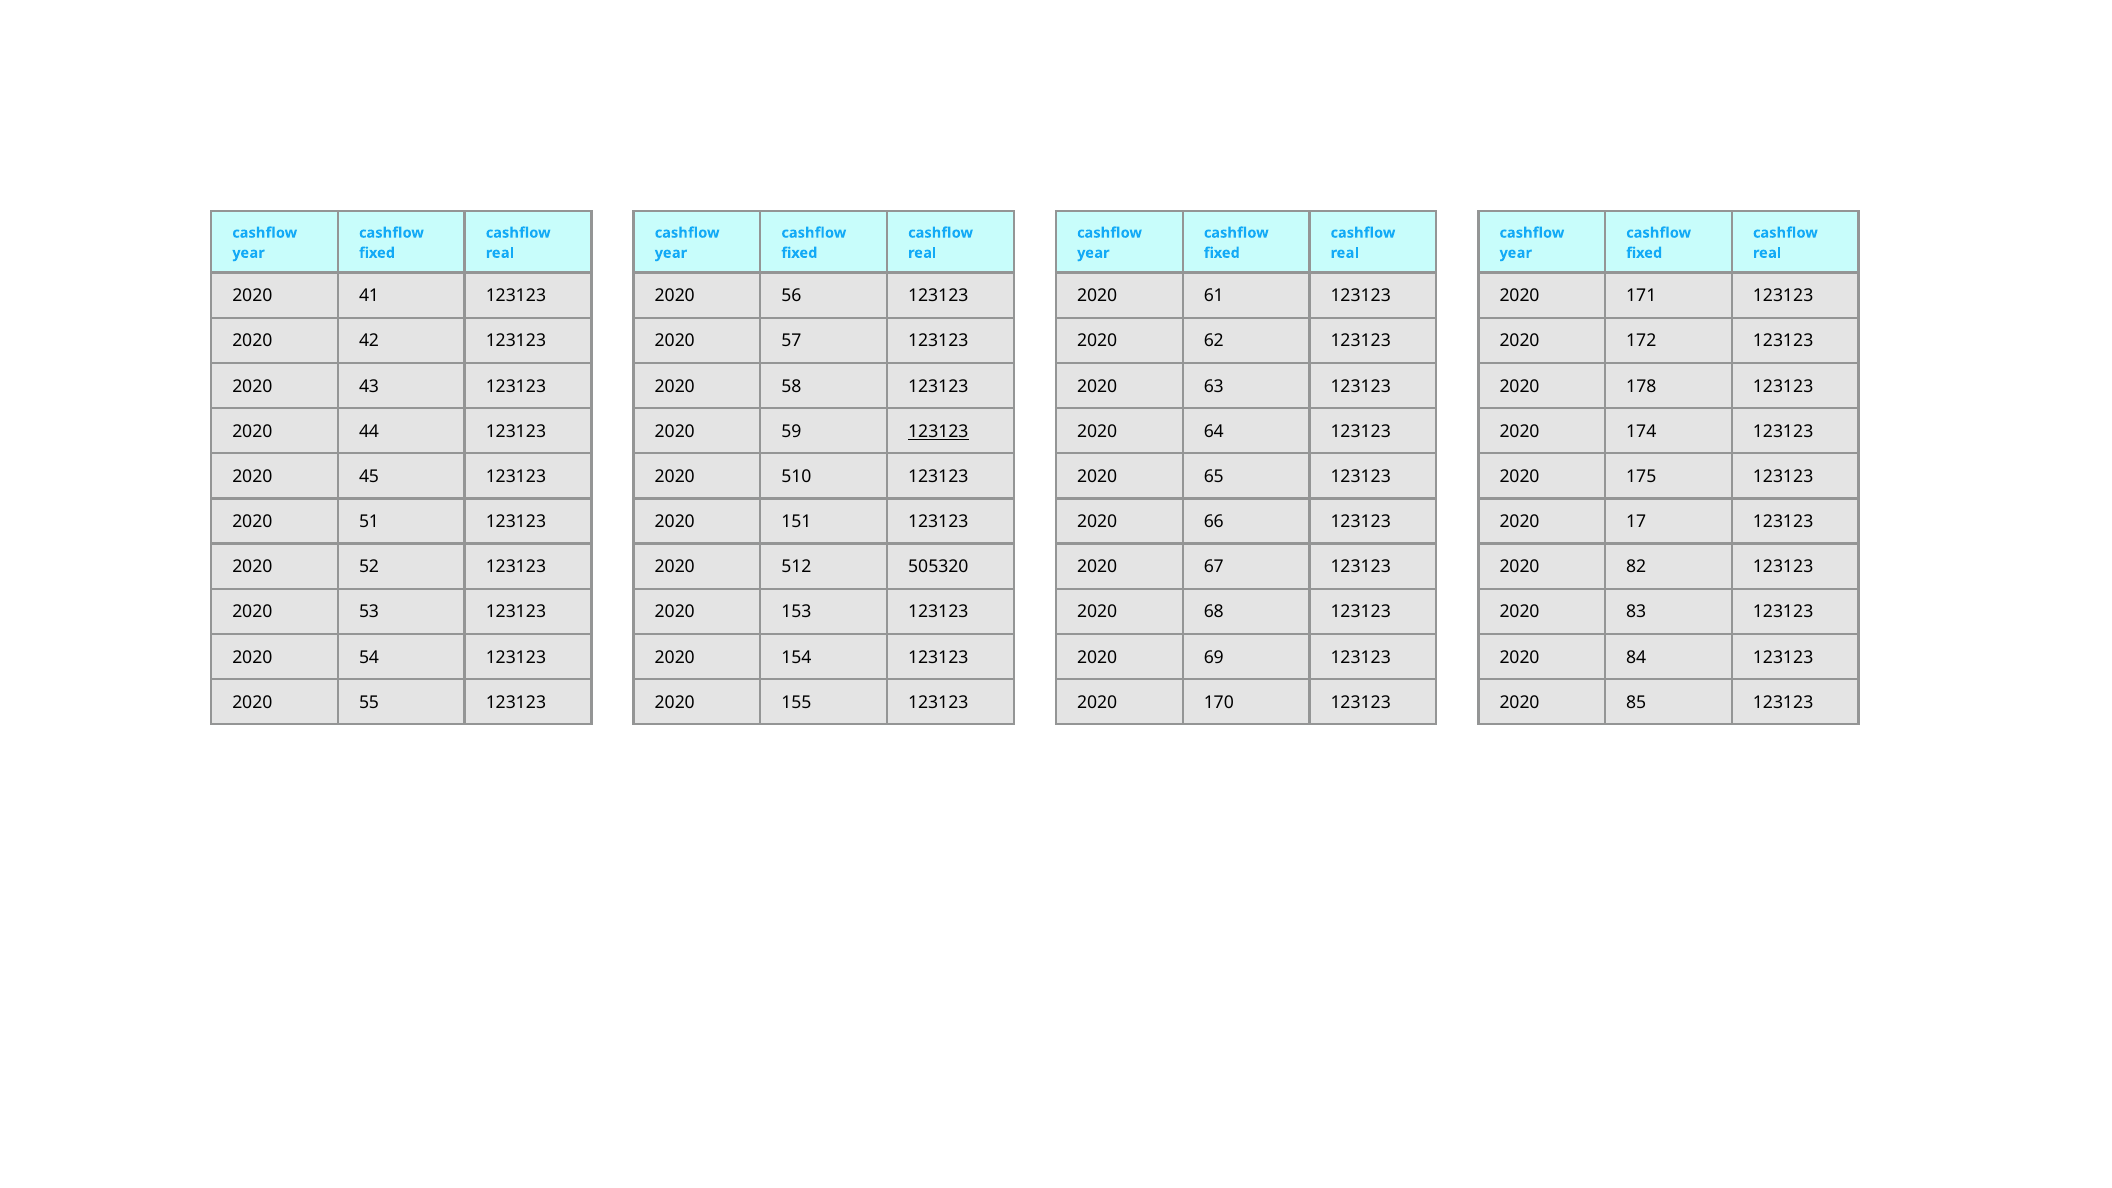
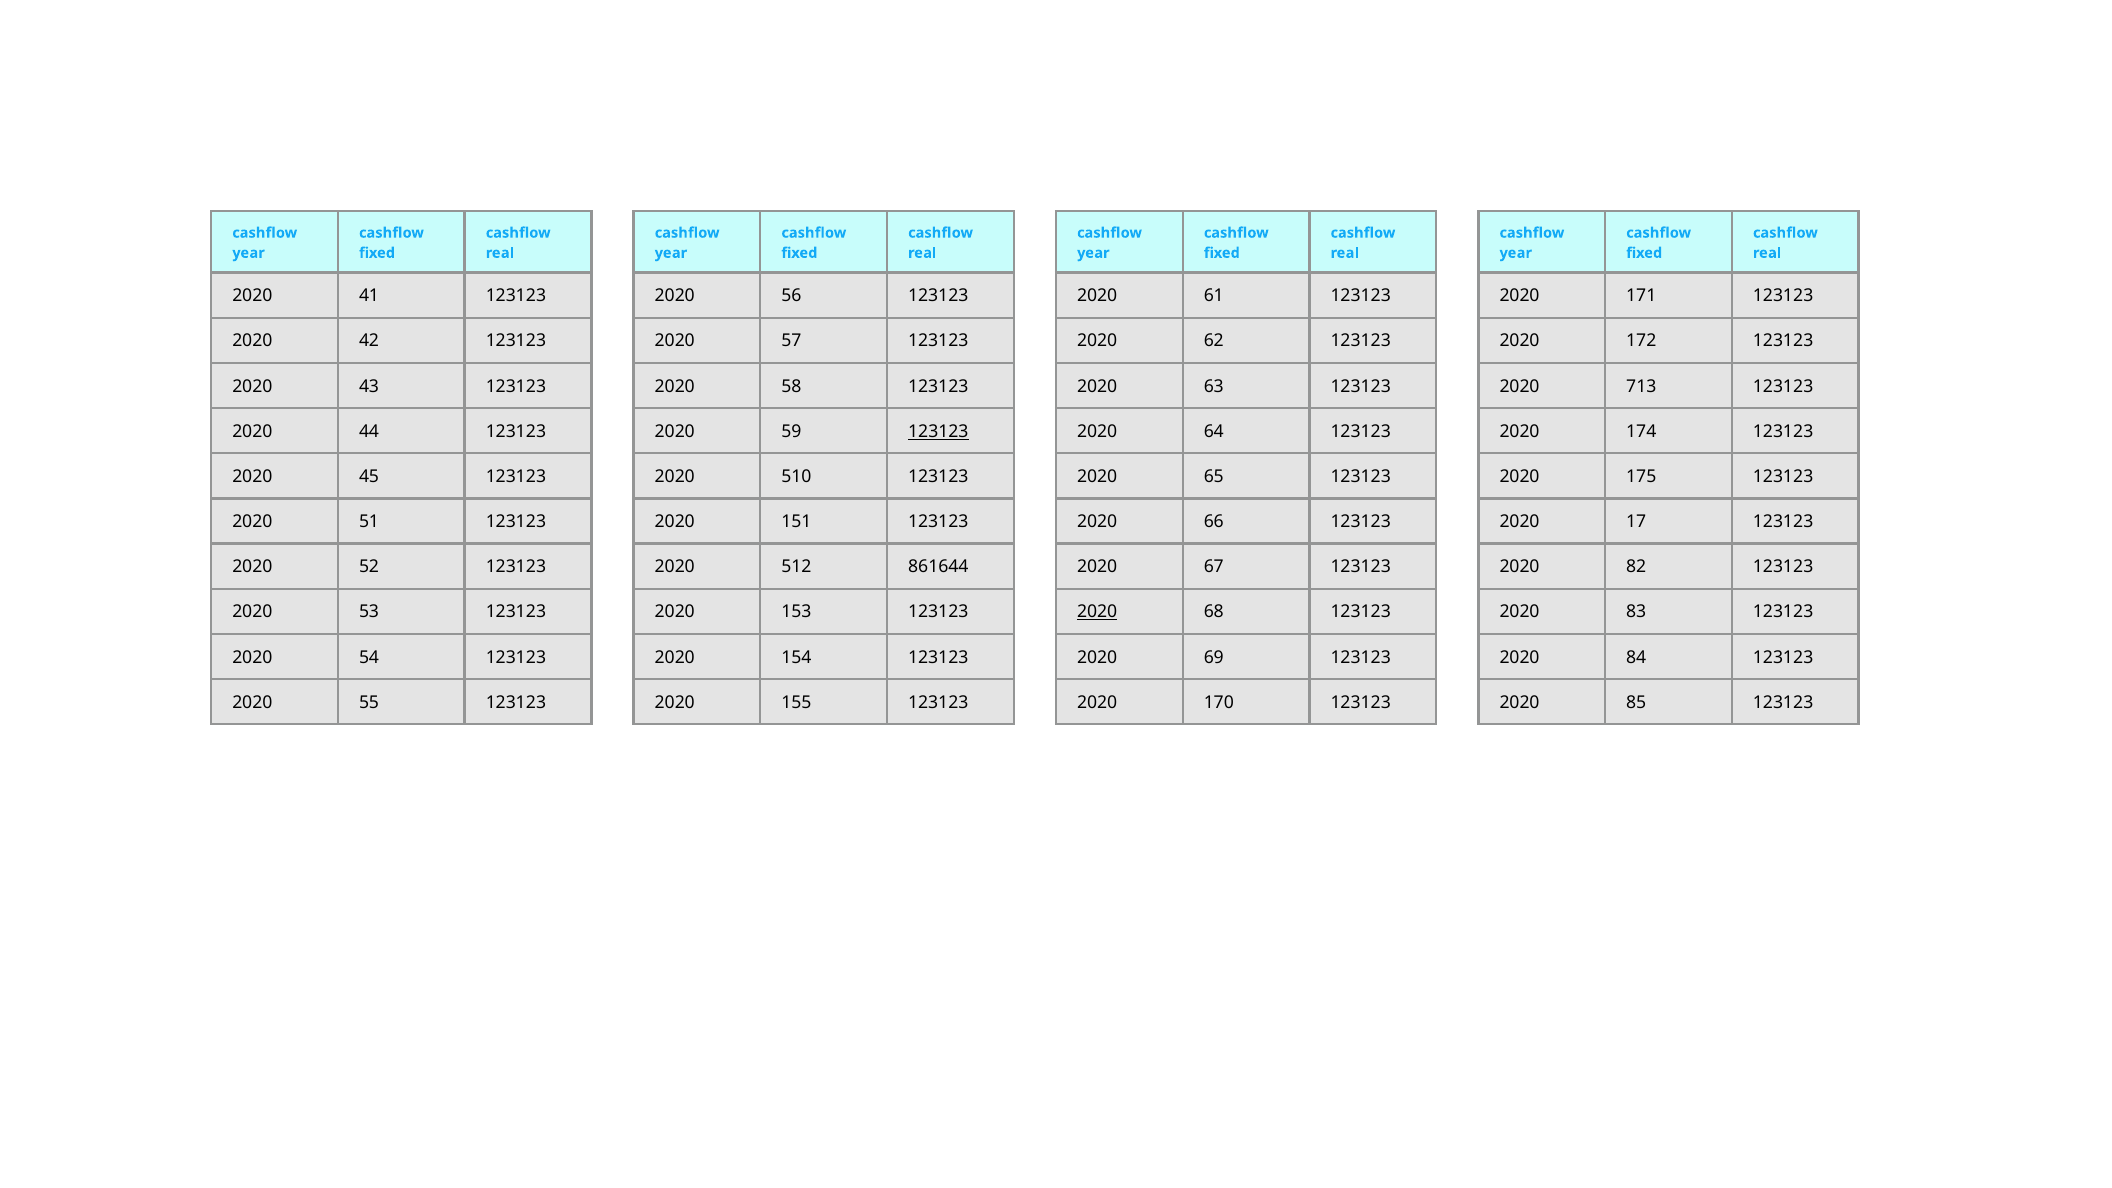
178: 178 -> 713 (1641, 386)
505320: 505320 -> 861644 (938, 567)
2020 underline: none -> present (1097, 612)
